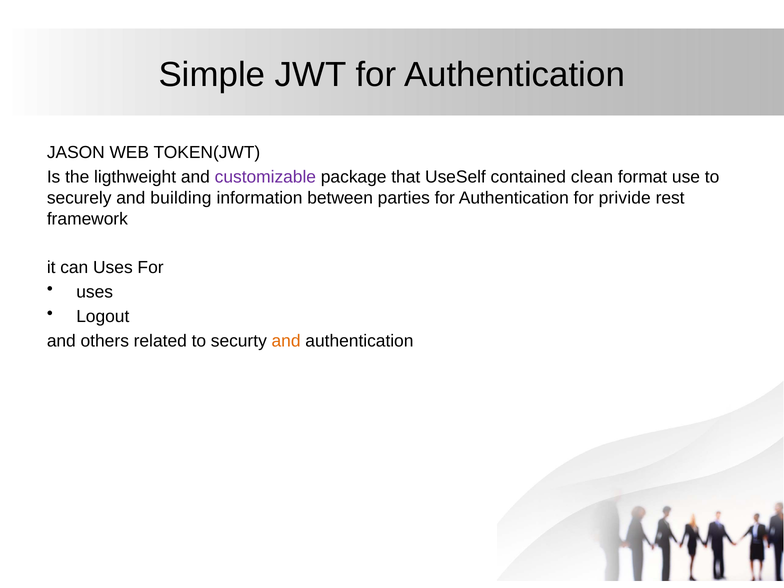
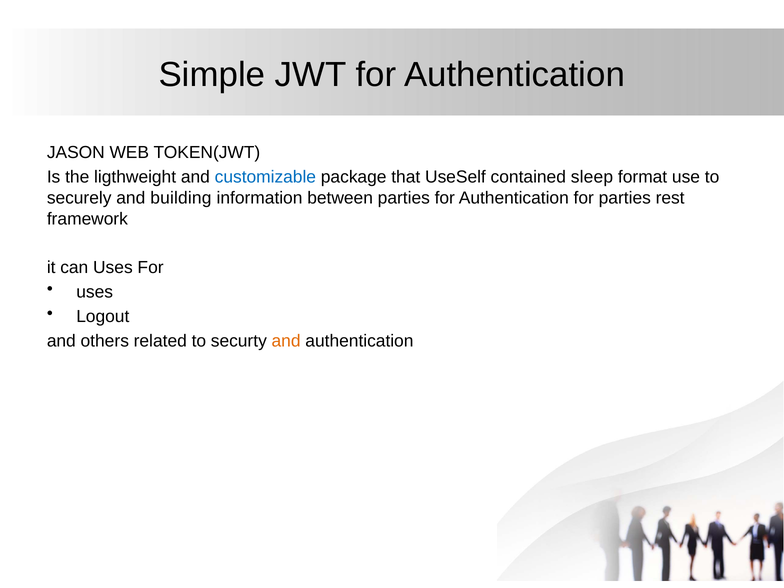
customizable colour: purple -> blue (265, 177)
clean: clean -> sleep (592, 177)
for privide: privide -> parties (625, 198)
